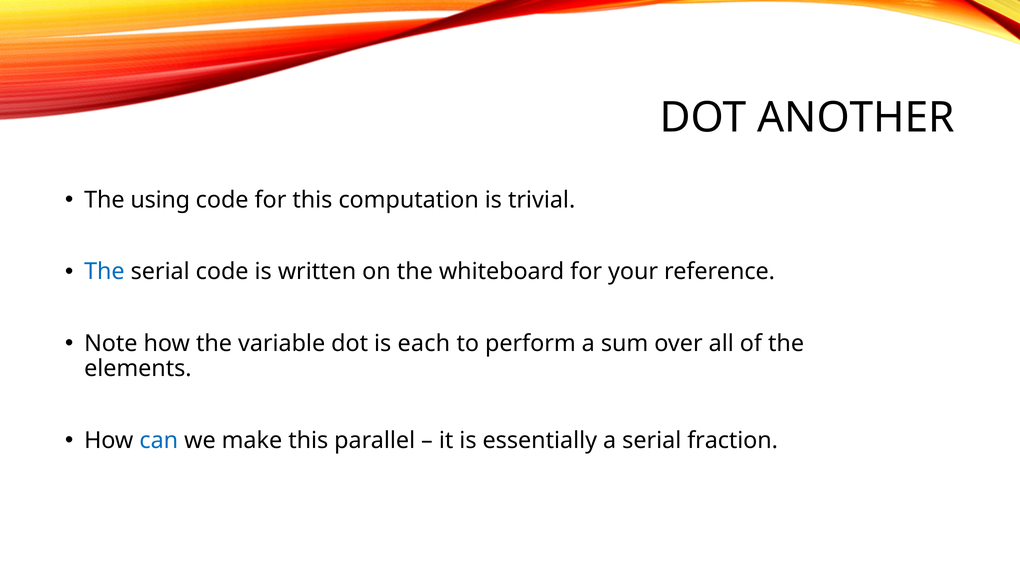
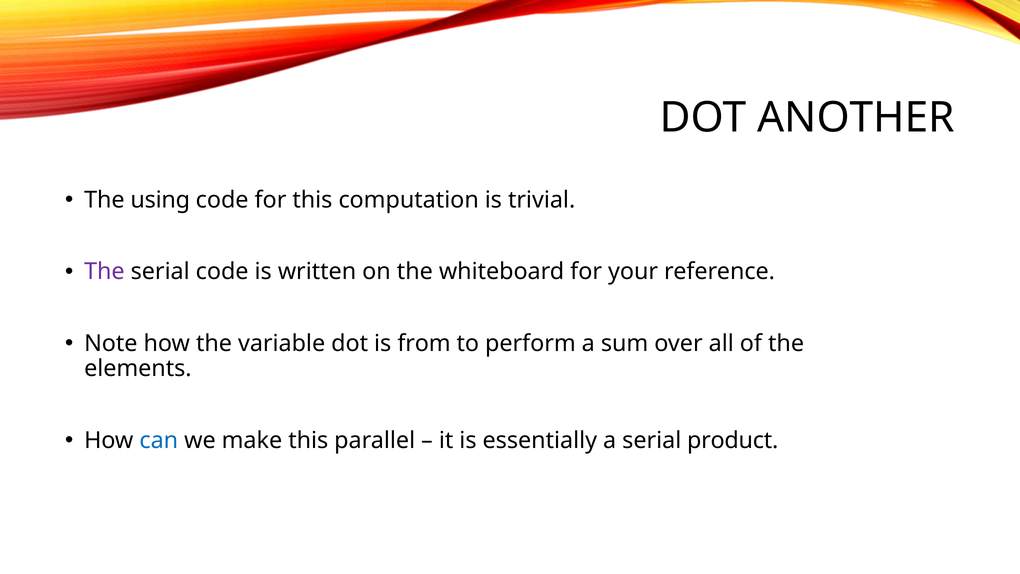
The colour: blue -> purple (104, 272)
each: each -> from (424, 343)
fraction: fraction -> product (733, 440)
